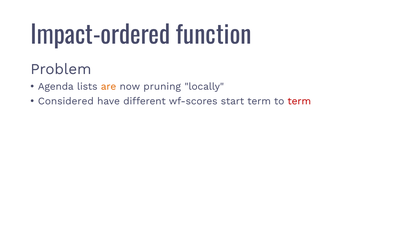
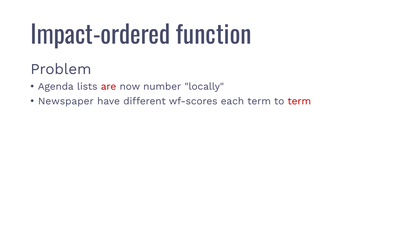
are colour: orange -> red (109, 87)
pruning: pruning -> number (162, 87)
Considered: Considered -> Newspaper (66, 101)
start: start -> each (232, 101)
